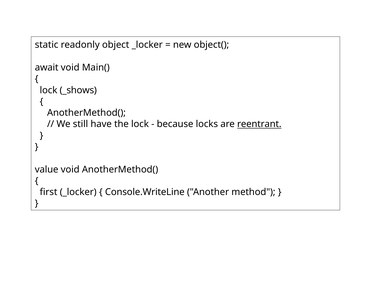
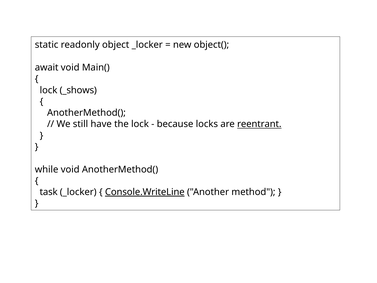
value: value -> while (47, 169)
first: first -> task (49, 192)
Console.WriteLine underline: none -> present (145, 192)
